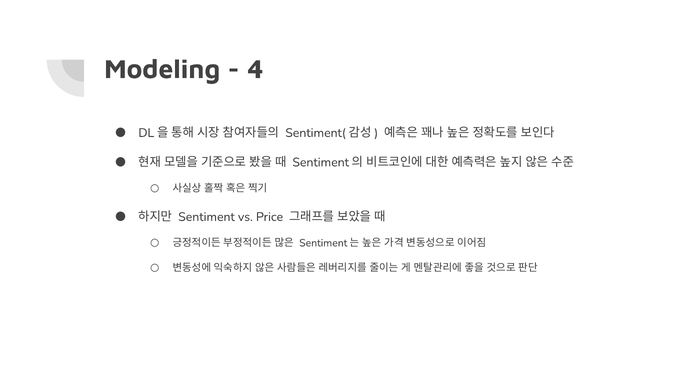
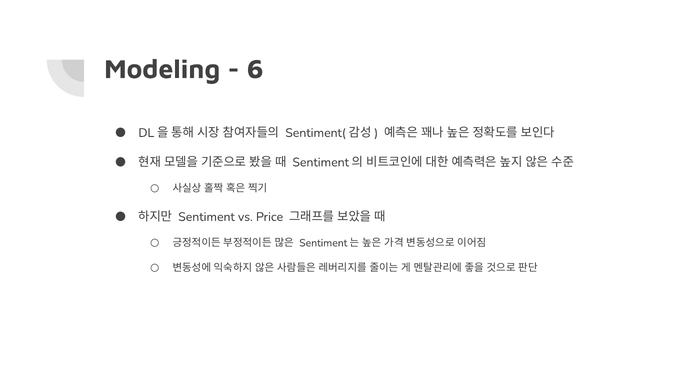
4: 4 -> 6 (255, 69)
